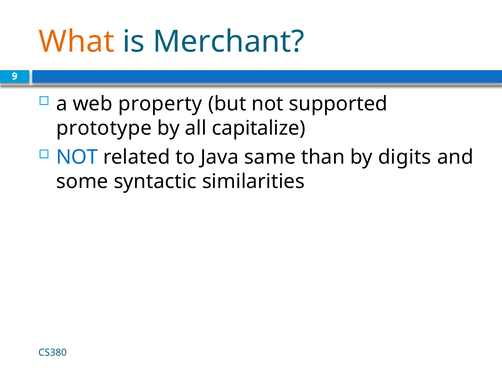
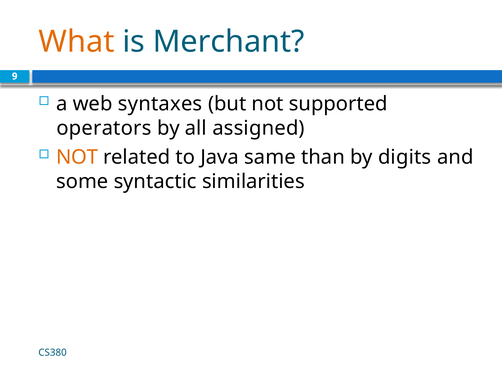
property: property -> syntaxes (160, 104)
prototype: prototype -> operators (104, 128)
capitalize: capitalize -> assigned (259, 128)
NOT colour: blue -> orange (77, 157)
